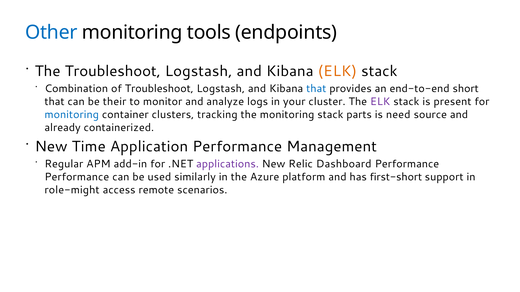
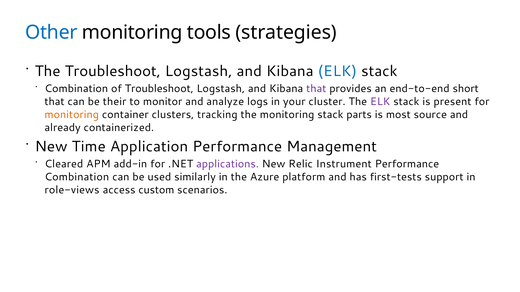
endpoints: endpoints -> strategies (286, 33)
ELK colour: orange -> blue (337, 71)
that colour: blue -> purple (316, 89)
monitoring colour: blue -> orange (72, 115)
need: need -> most (398, 115)
Regular: Regular -> Cleared (64, 164)
Dashboard: Dashboard -> Instrument (344, 164)
Performance: Performance -> Combination (77, 177)
first-short: first-short -> first-tests (396, 177)
role-might: role-might -> role-views (72, 190)
remote: remote -> custom (156, 190)
